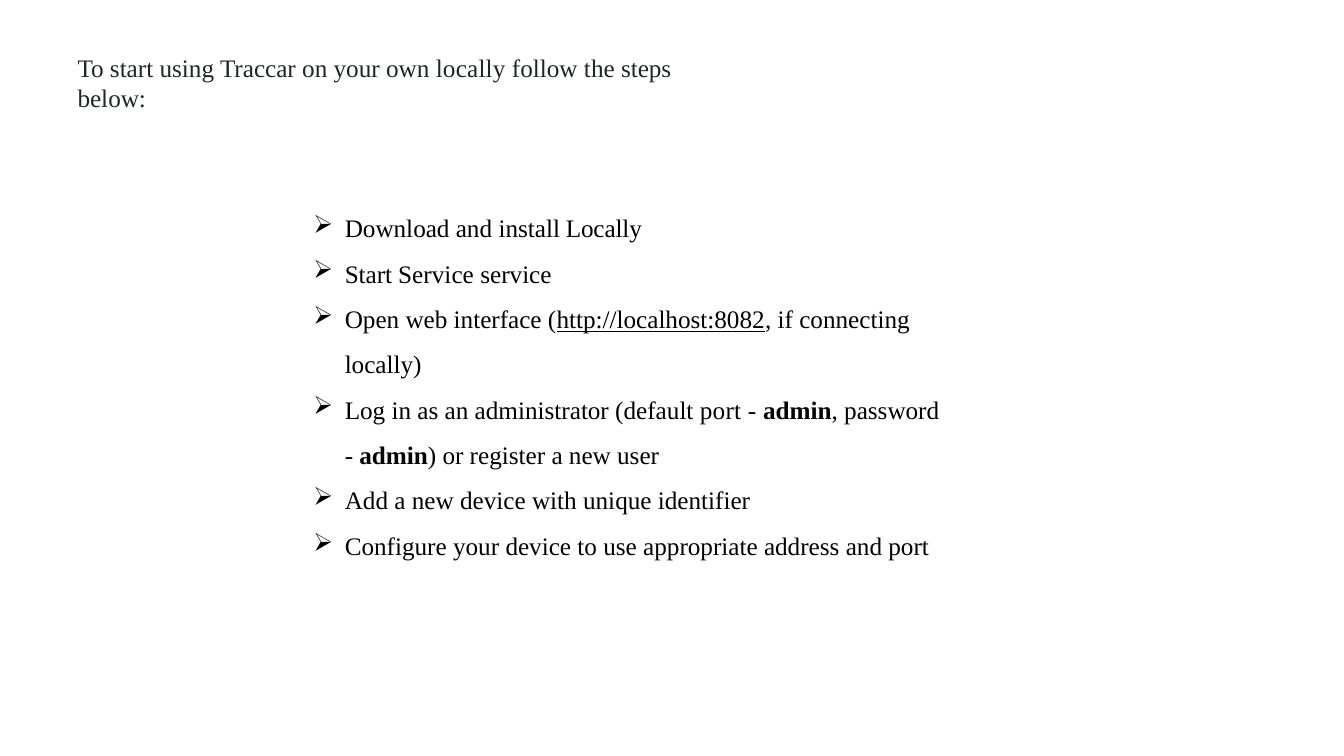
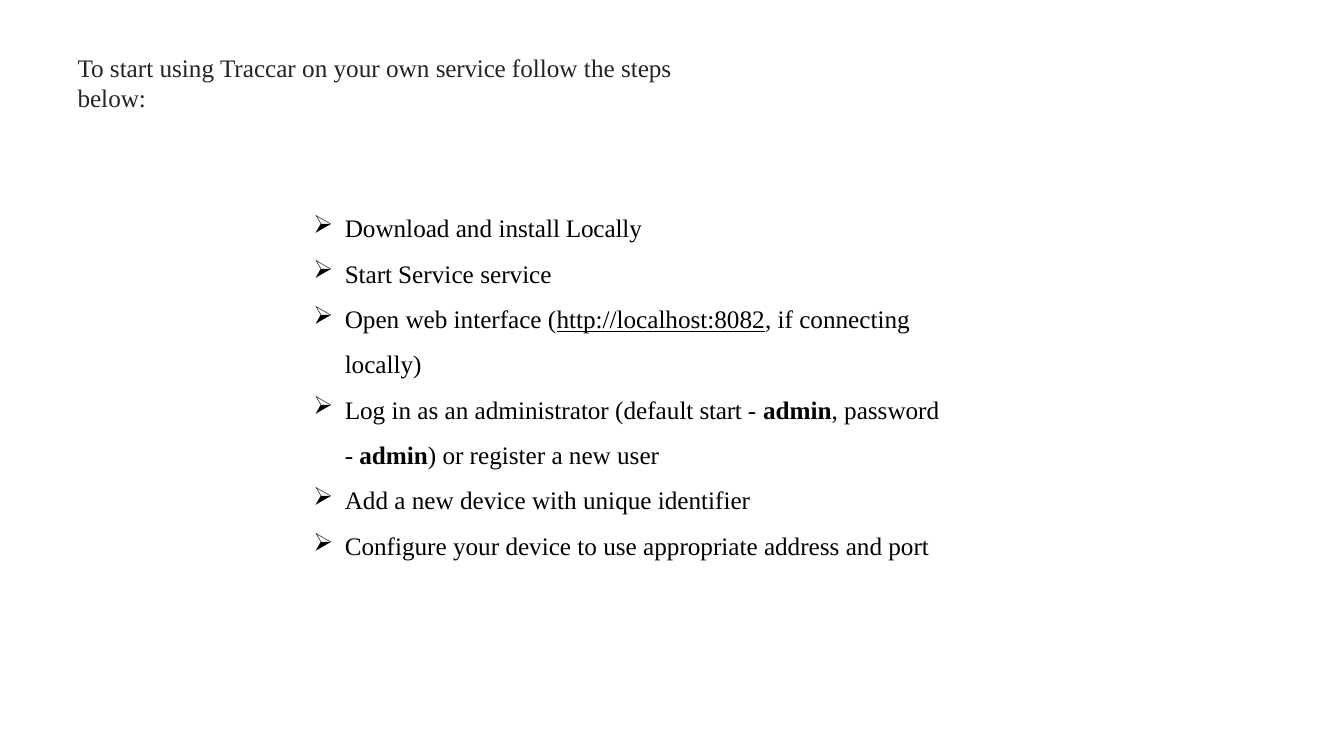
own locally: locally -> service (471, 69)
default port: port -> start (721, 411)
